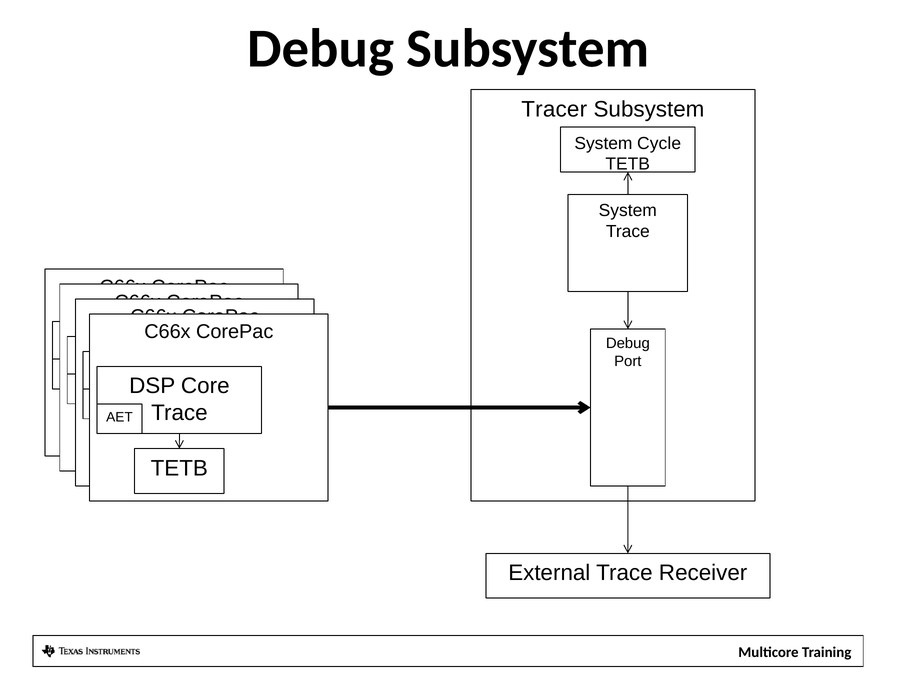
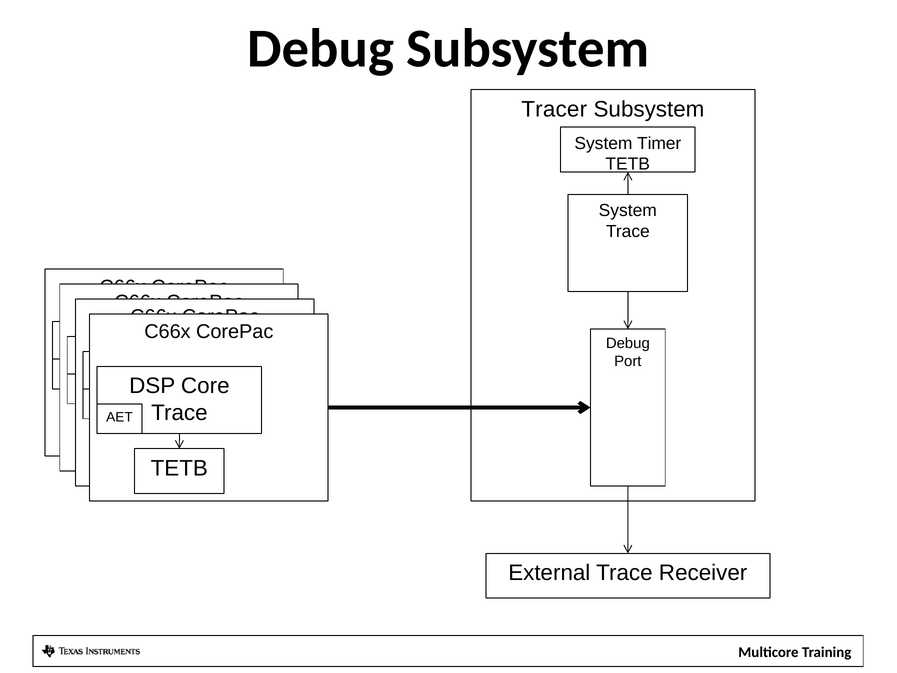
Cycle: Cycle -> Timer (659, 143)
